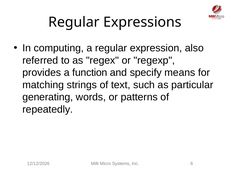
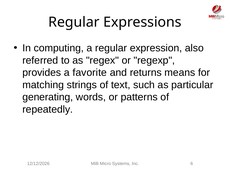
function: function -> favorite (90, 73)
specify: specify -> returns (146, 73)
